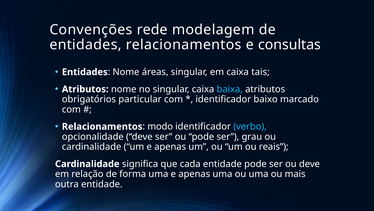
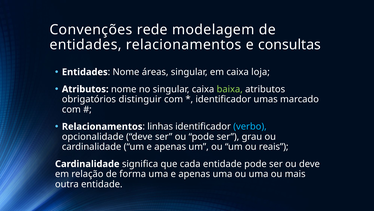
tais: tais -> loja (261, 72)
baixa colour: light blue -> light green (230, 89)
particular: particular -> distinguir (140, 99)
baixo: baixo -> umas (266, 99)
modo: modo -> linhas (160, 126)
